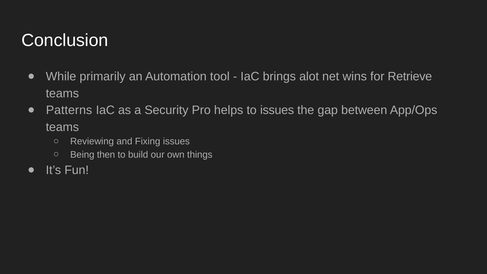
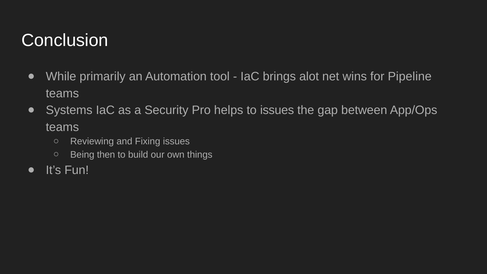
Retrieve: Retrieve -> Pipeline (410, 77)
Patterns: Patterns -> Systems (69, 110)
